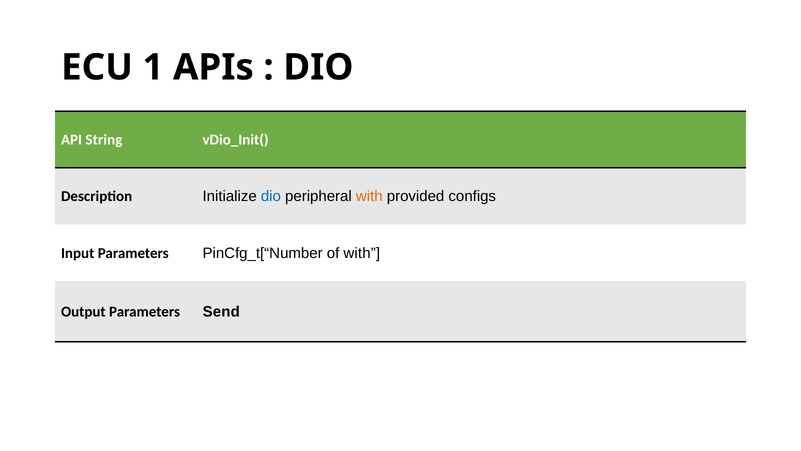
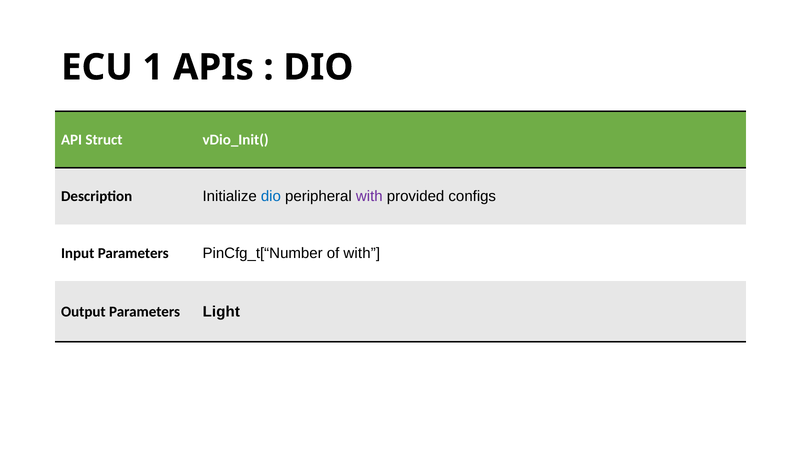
String: String -> Struct (104, 140)
with colour: orange -> purple (369, 196)
Send: Send -> Light (221, 311)
